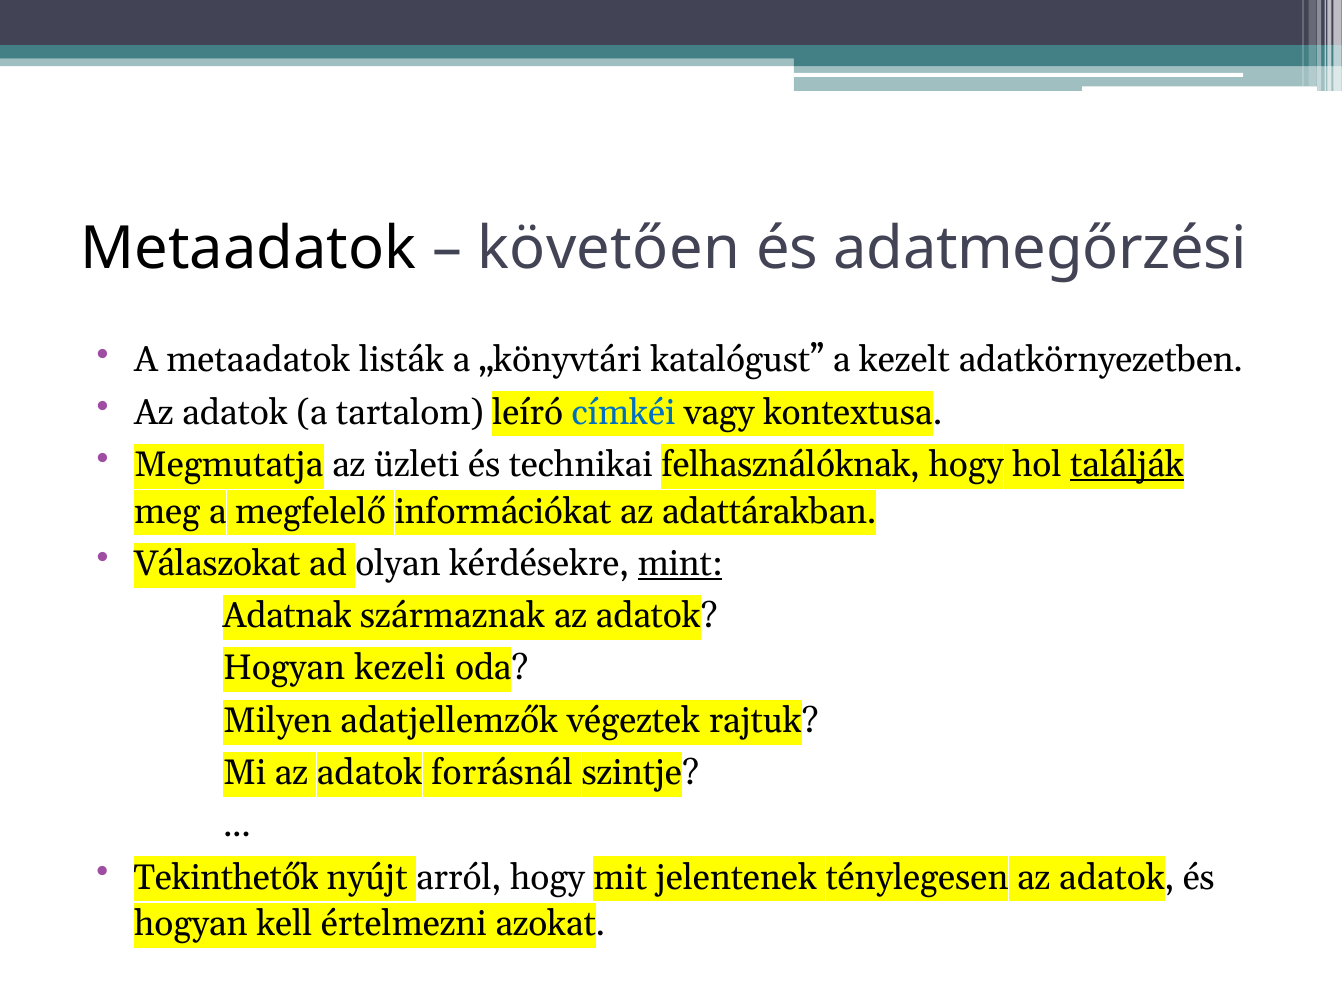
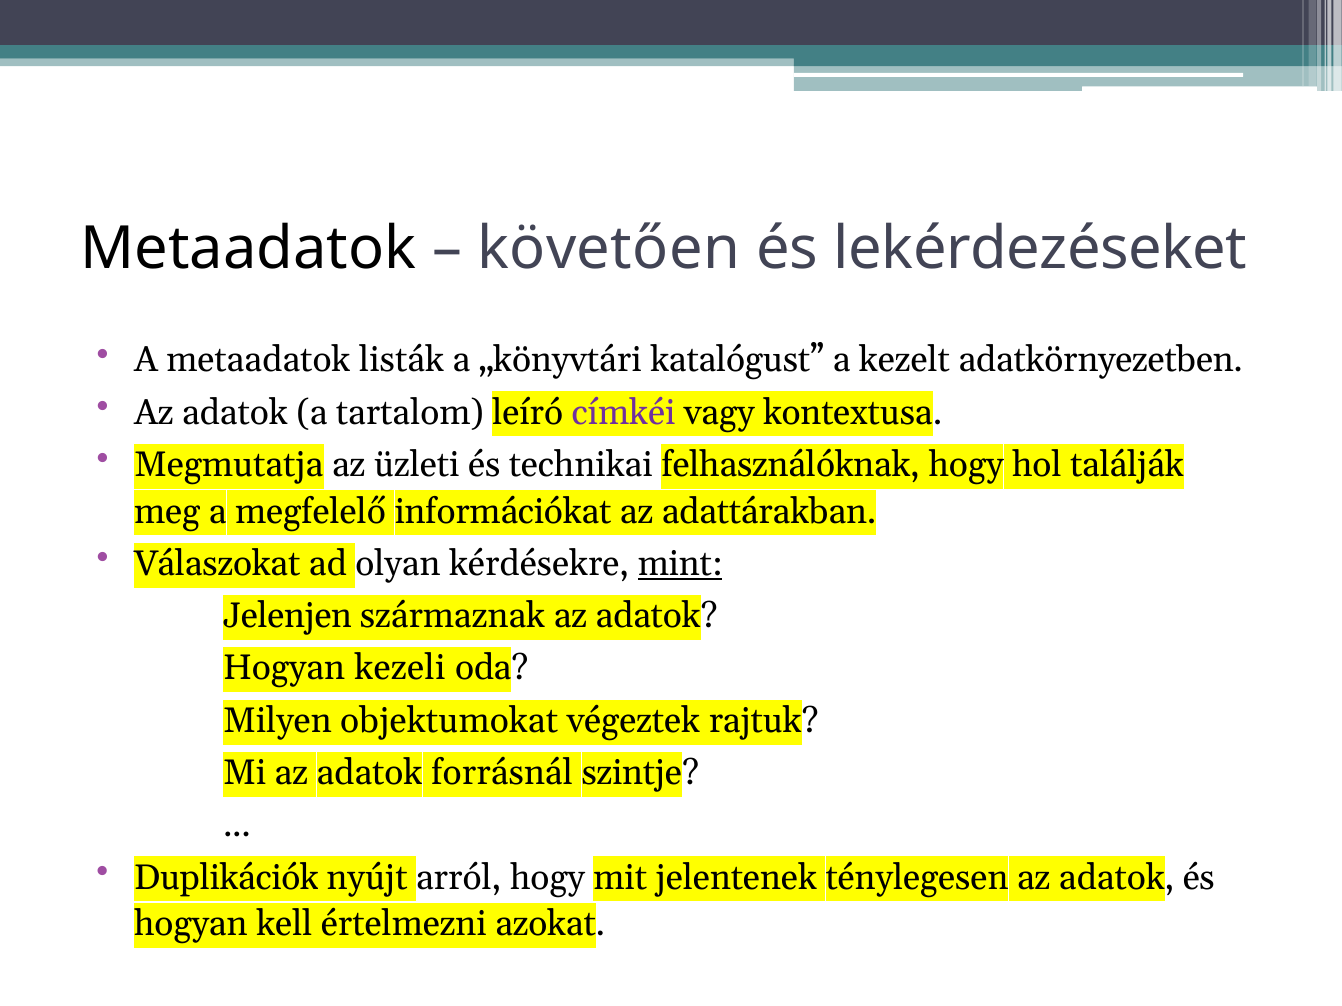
adatmegőrzési: adatmegőrzési -> lekérdezéseket (1041, 249)
címkéi colour: blue -> purple (624, 413)
találják underline: present -> none (1127, 465)
Adatnak: Adatnak -> Jelenjen (287, 616)
adatjellemzők: adatjellemzők -> objektumokat (449, 721)
Tekinthetők: Tekinthetők -> Duplikációk (226, 878)
